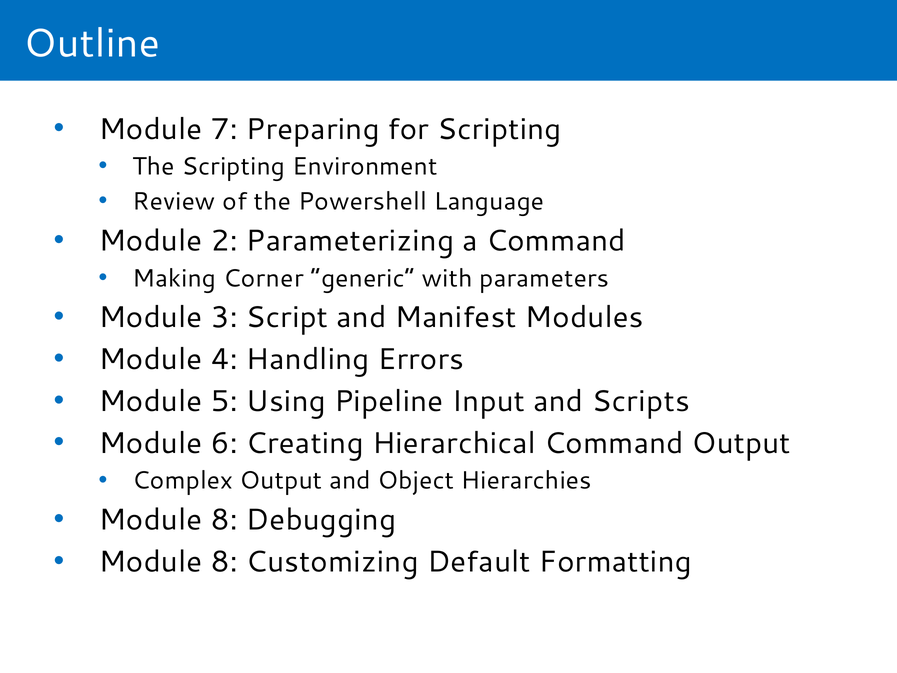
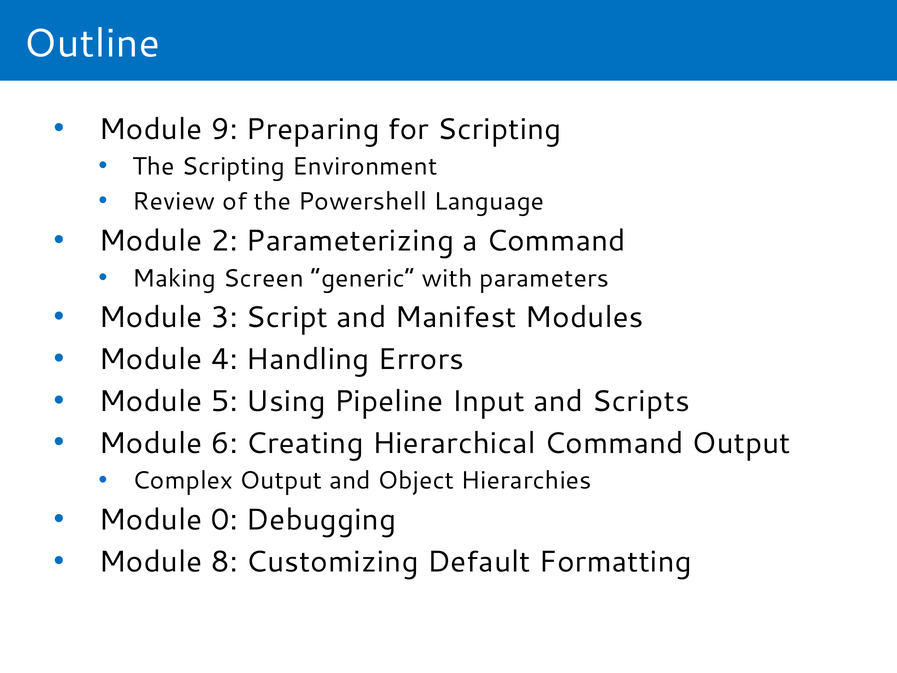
7: 7 -> 9 (224, 129)
Corner: Corner -> Screen (263, 278)
8: 8 -> 0 (224, 520)
